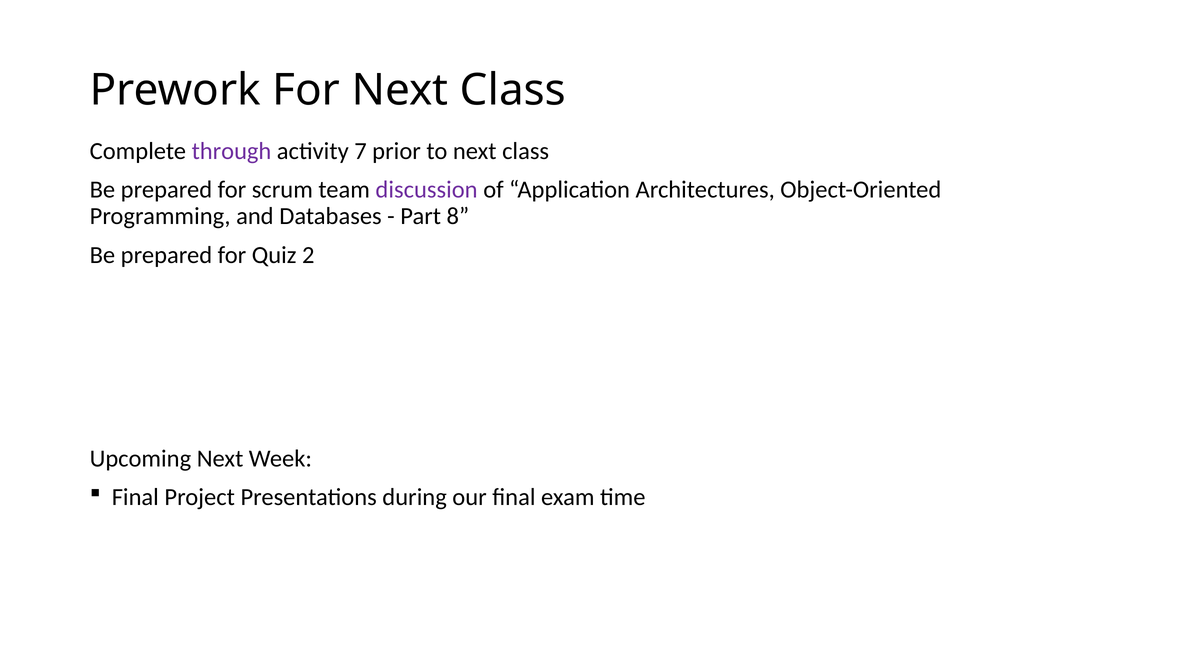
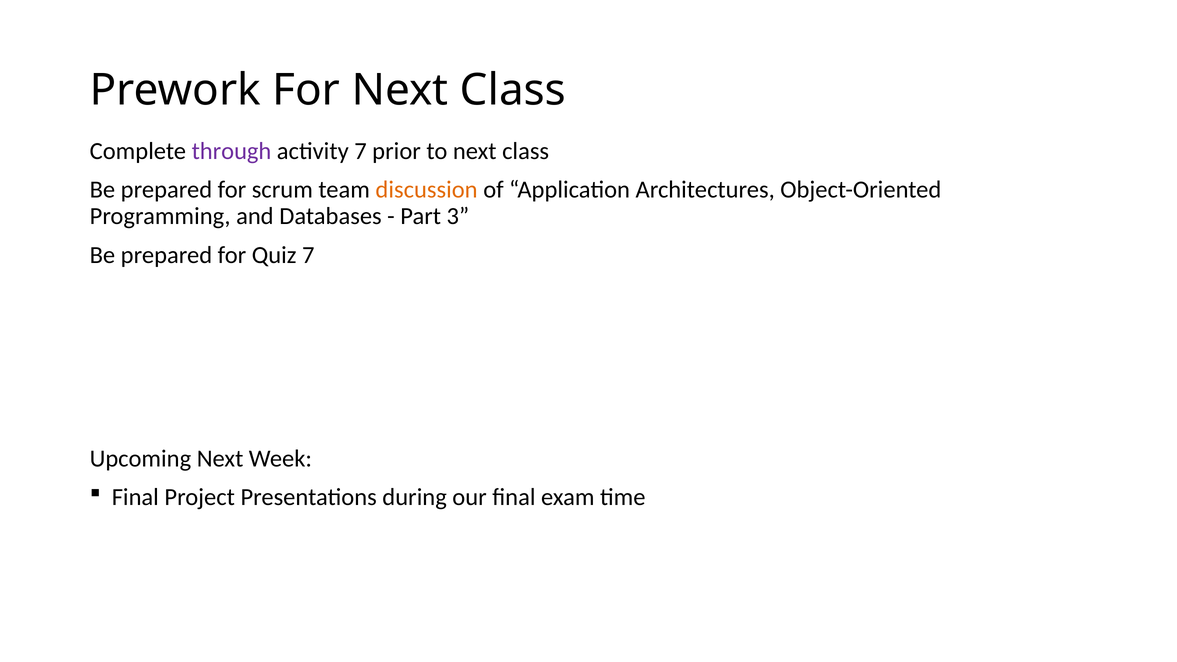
discussion colour: purple -> orange (427, 190)
8: 8 -> 3 (458, 216)
Quiz 2: 2 -> 7 (308, 255)
